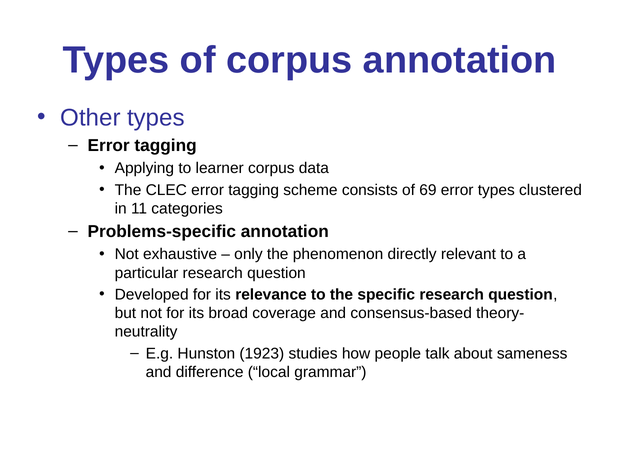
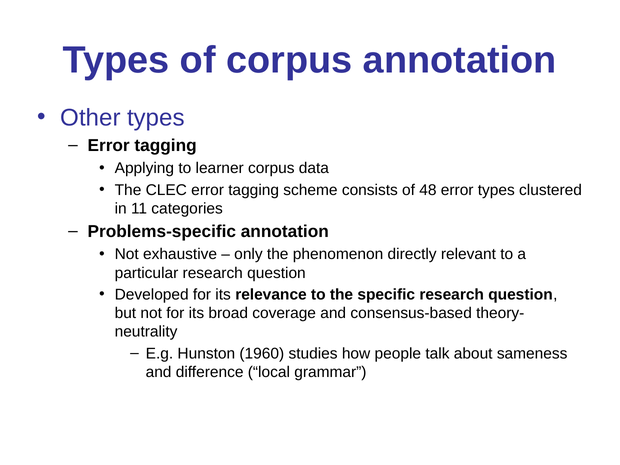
69: 69 -> 48 (428, 190)
1923: 1923 -> 1960 (262, 354)
